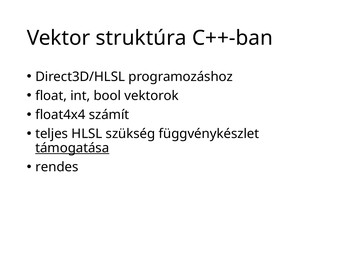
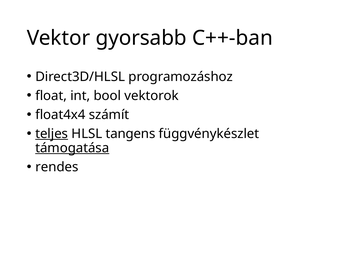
struktúra: struktúra -> gyorsabb (141, 38)
teljes underline: none -> present (52, 134)
szükség: szükség -> tangens (131, 134)
